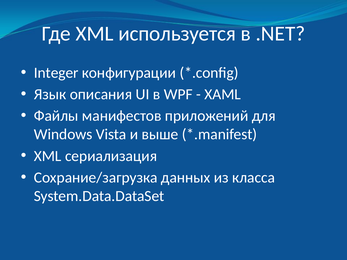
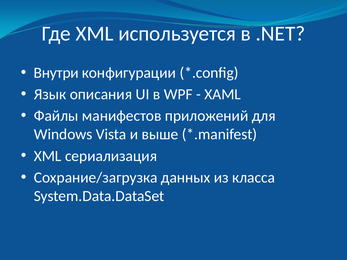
Integer: Integer -> Внутри (56, 73)
